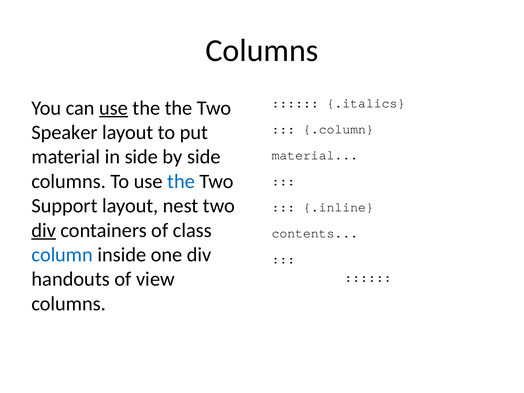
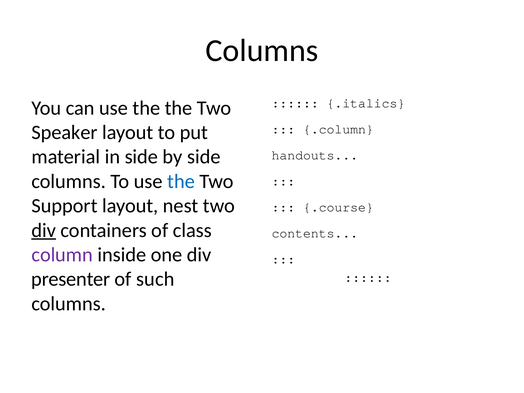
use underline: present -> none (114, 108)
material: material -> handouts (315, 155)
.inline: .inline -> .course (338, 207)
column colour: blue -> purple (62, 255)
handouts: handouts -> presenter (71, 279)
view: view -> such (155, 279)
